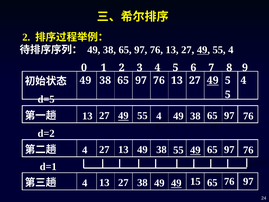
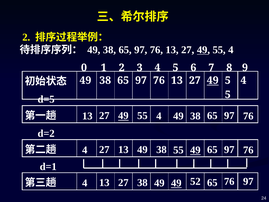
15: 15 -> 52 (195, 181)
